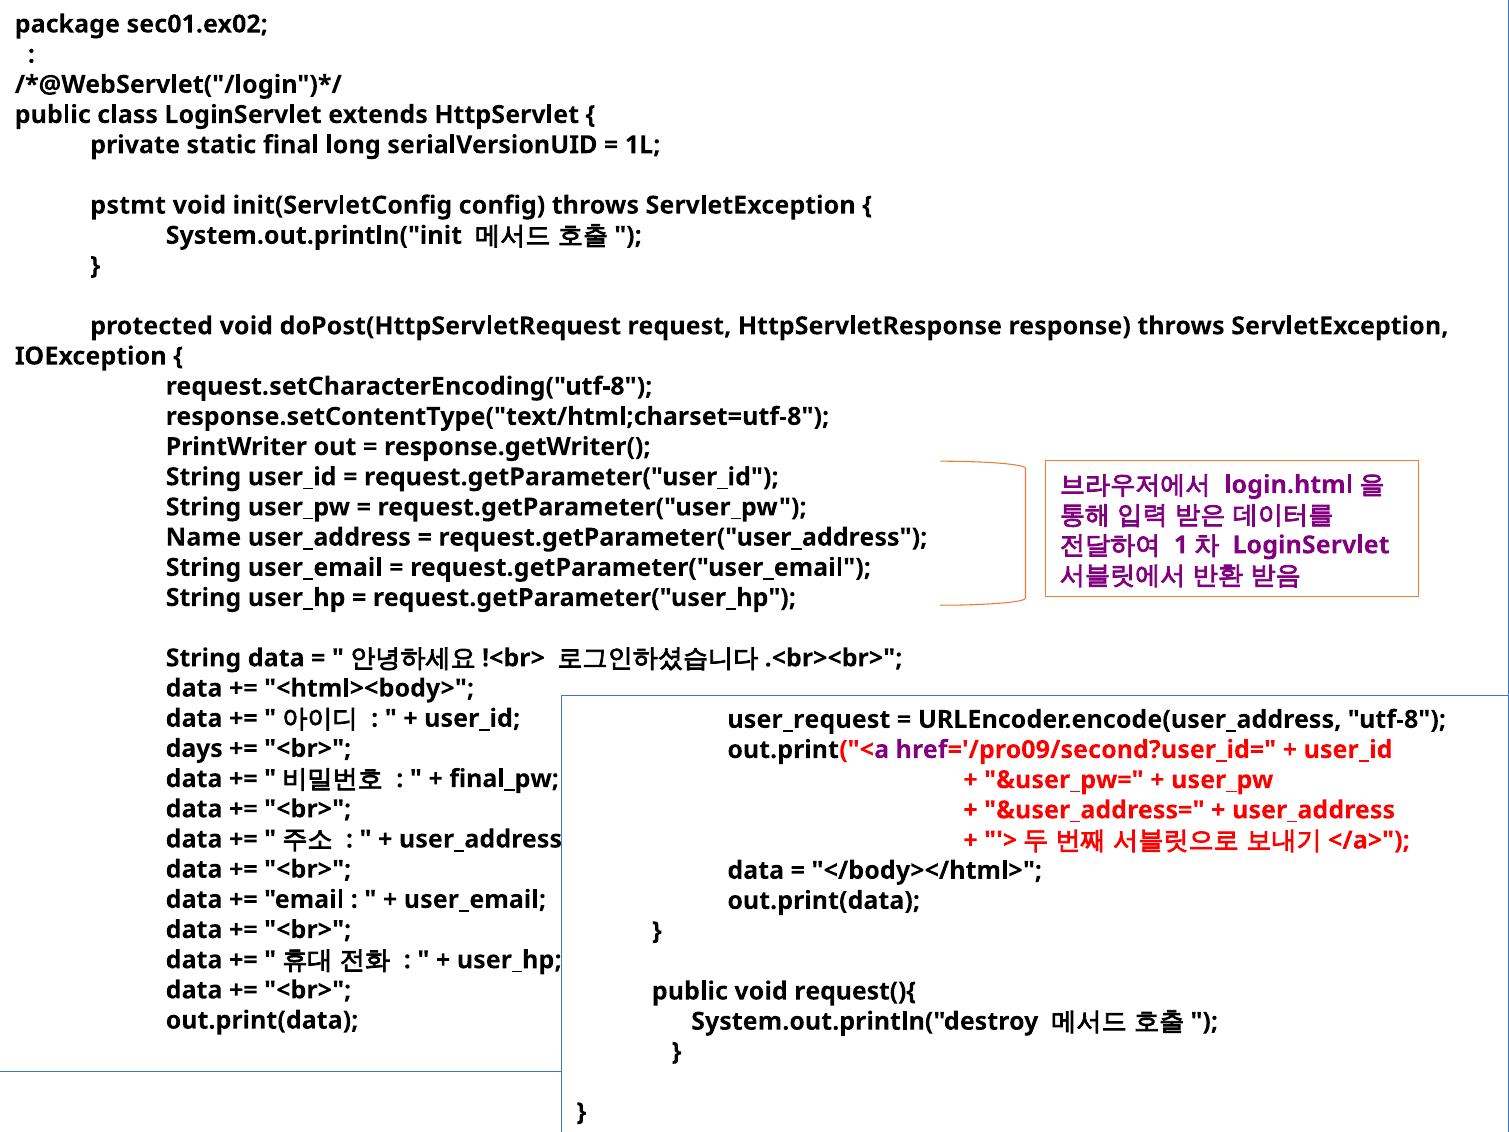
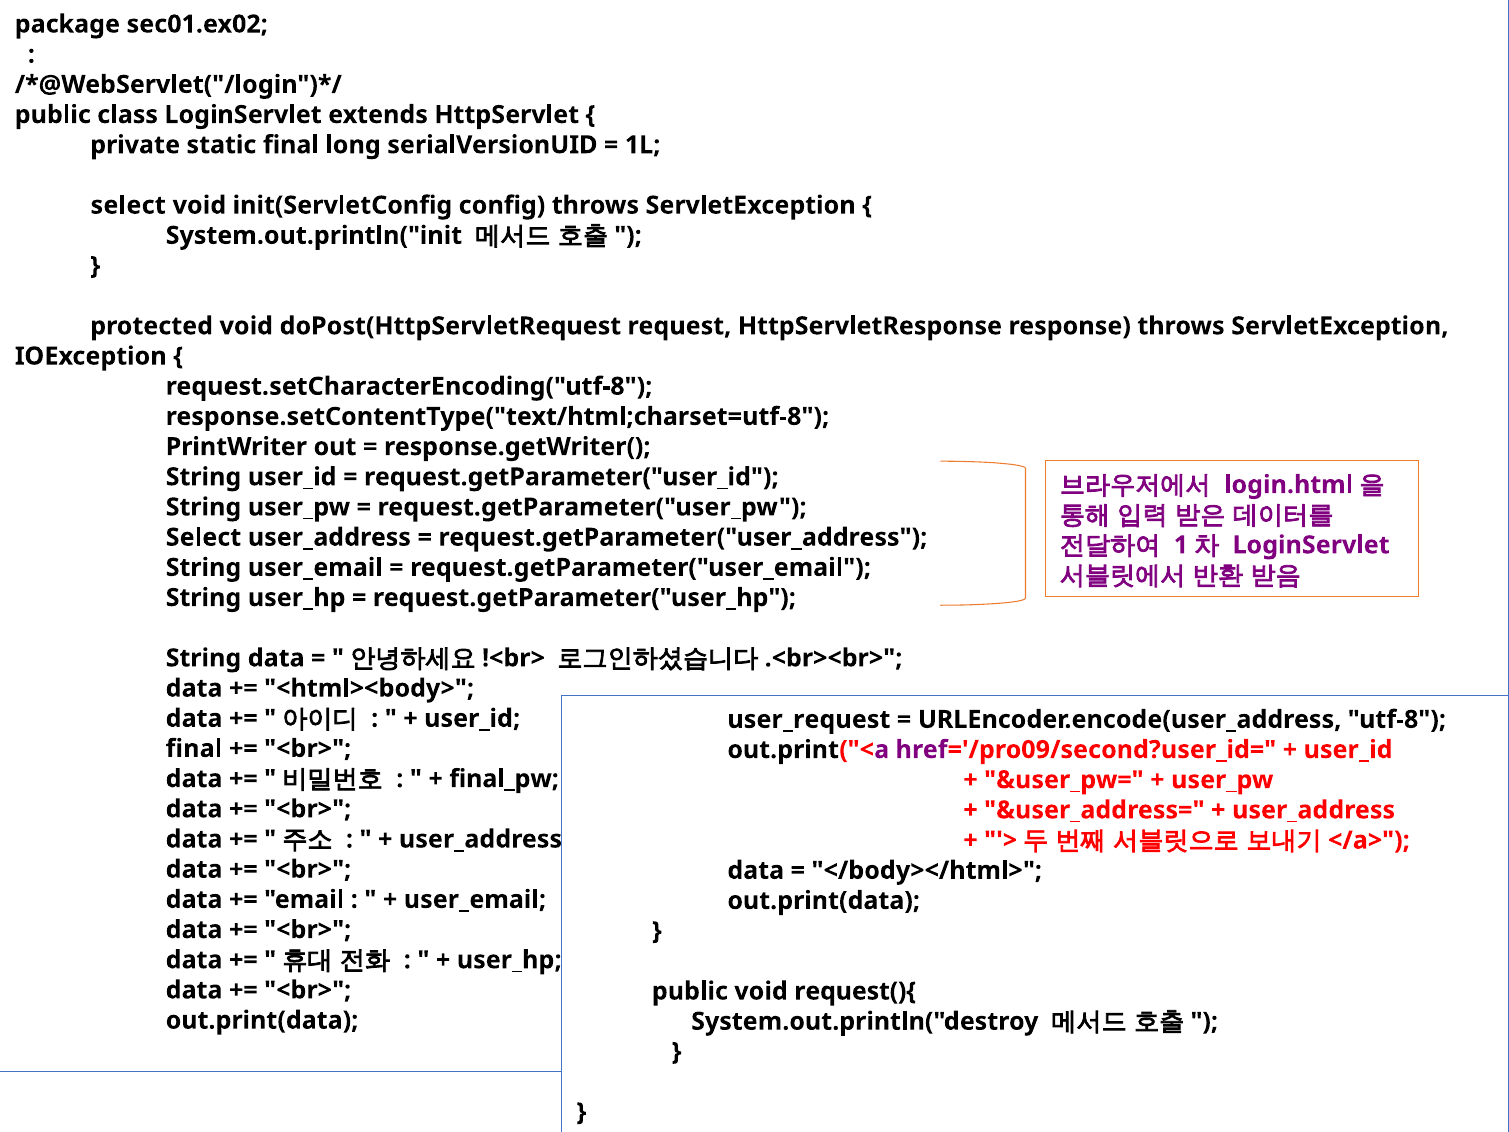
pstmt: pstmt -> select (128, 205)
Name: Name -> Select (203, 537)
days: days -> final (194, 749)
